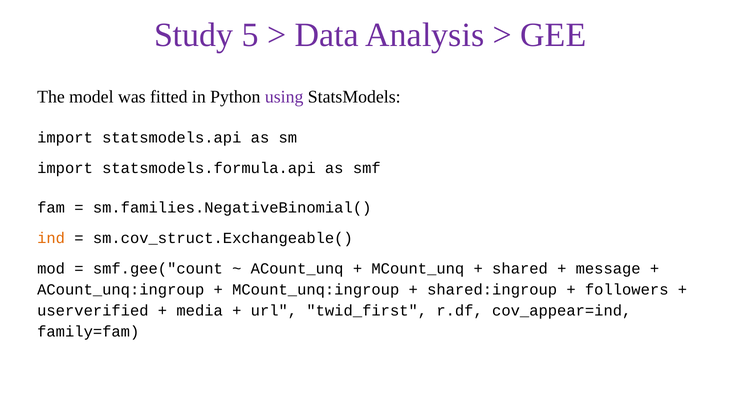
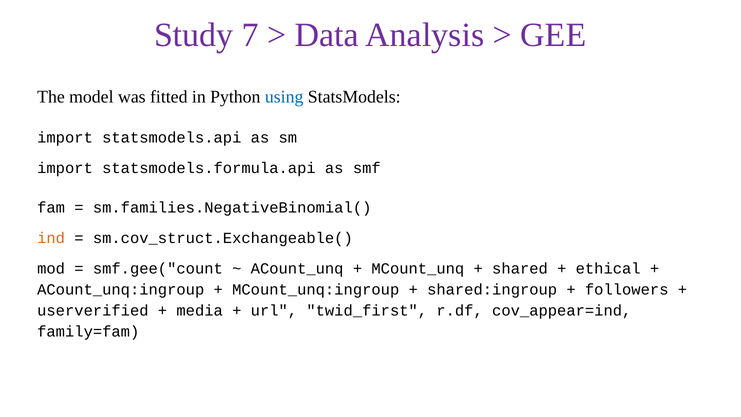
5: 5 -> 7 (250, 35)
using colour: purple -> blue (284, 97)
message: message -> ethical (608, 268)
